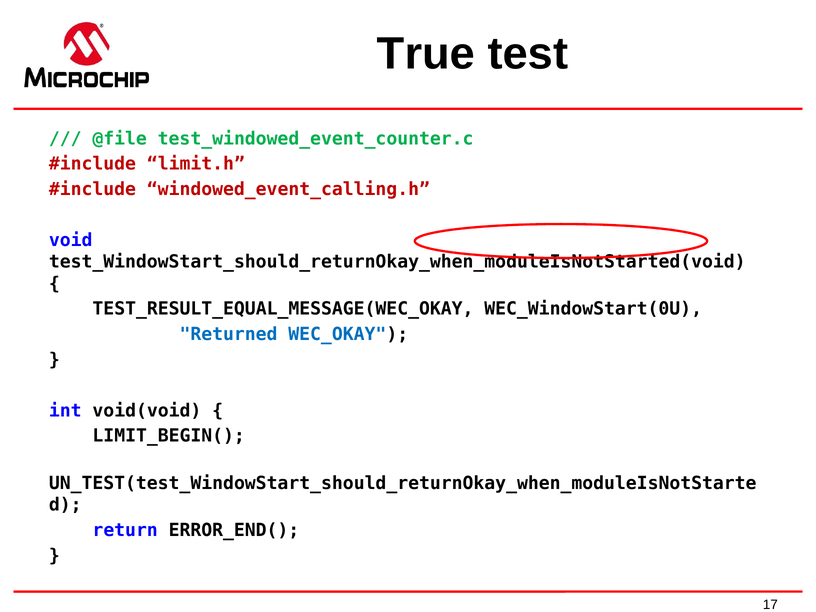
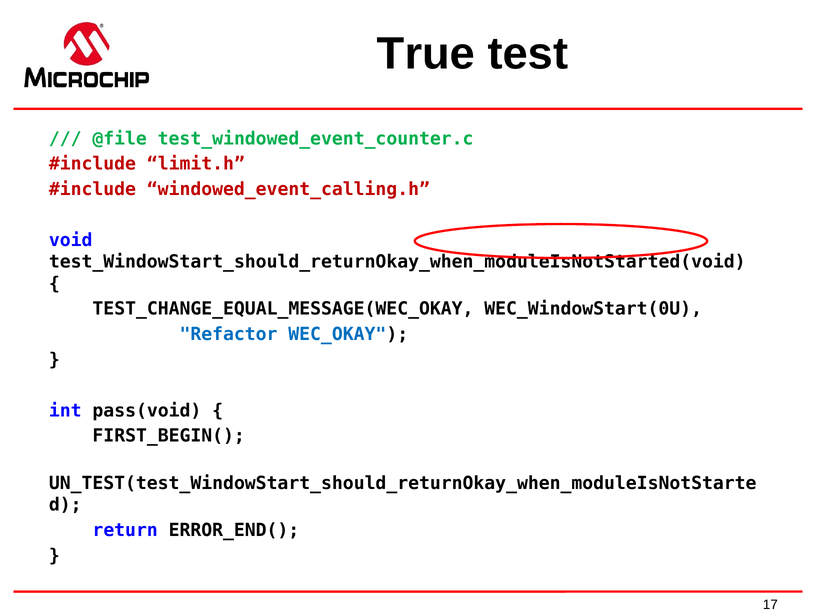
TEST_RESULT_EQUAL_MESSAGE(WEC_OKAY: TEST_RESULT_EQUAL_MESSAGE(WEC_OKAY -> TEST_CHANGE_EQUAL_MESSAGE(WEC_OKAY (283, 309)
Returned: Returned -> Refactor (228, 334)
void(void: void(void -> pass(void (147, 411)
LIMIT_BEGIN(: LIMIT_BEGIN( -> FIRST_BEGIN( (169, 436)
